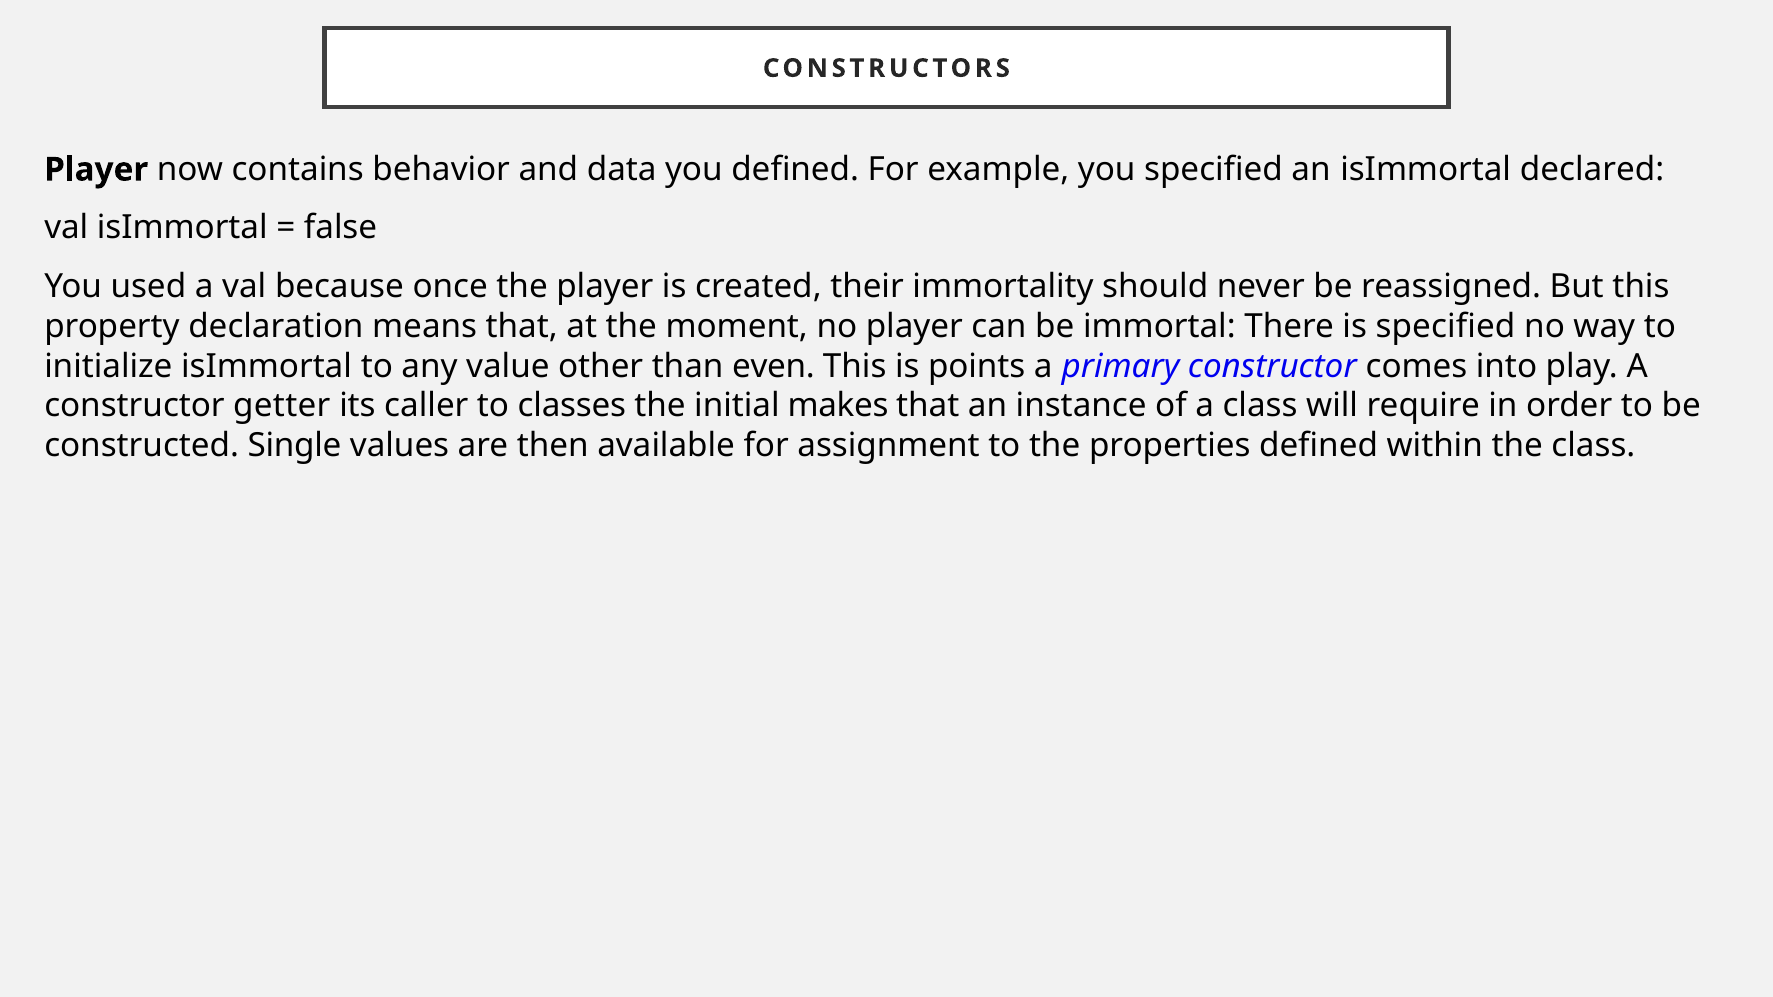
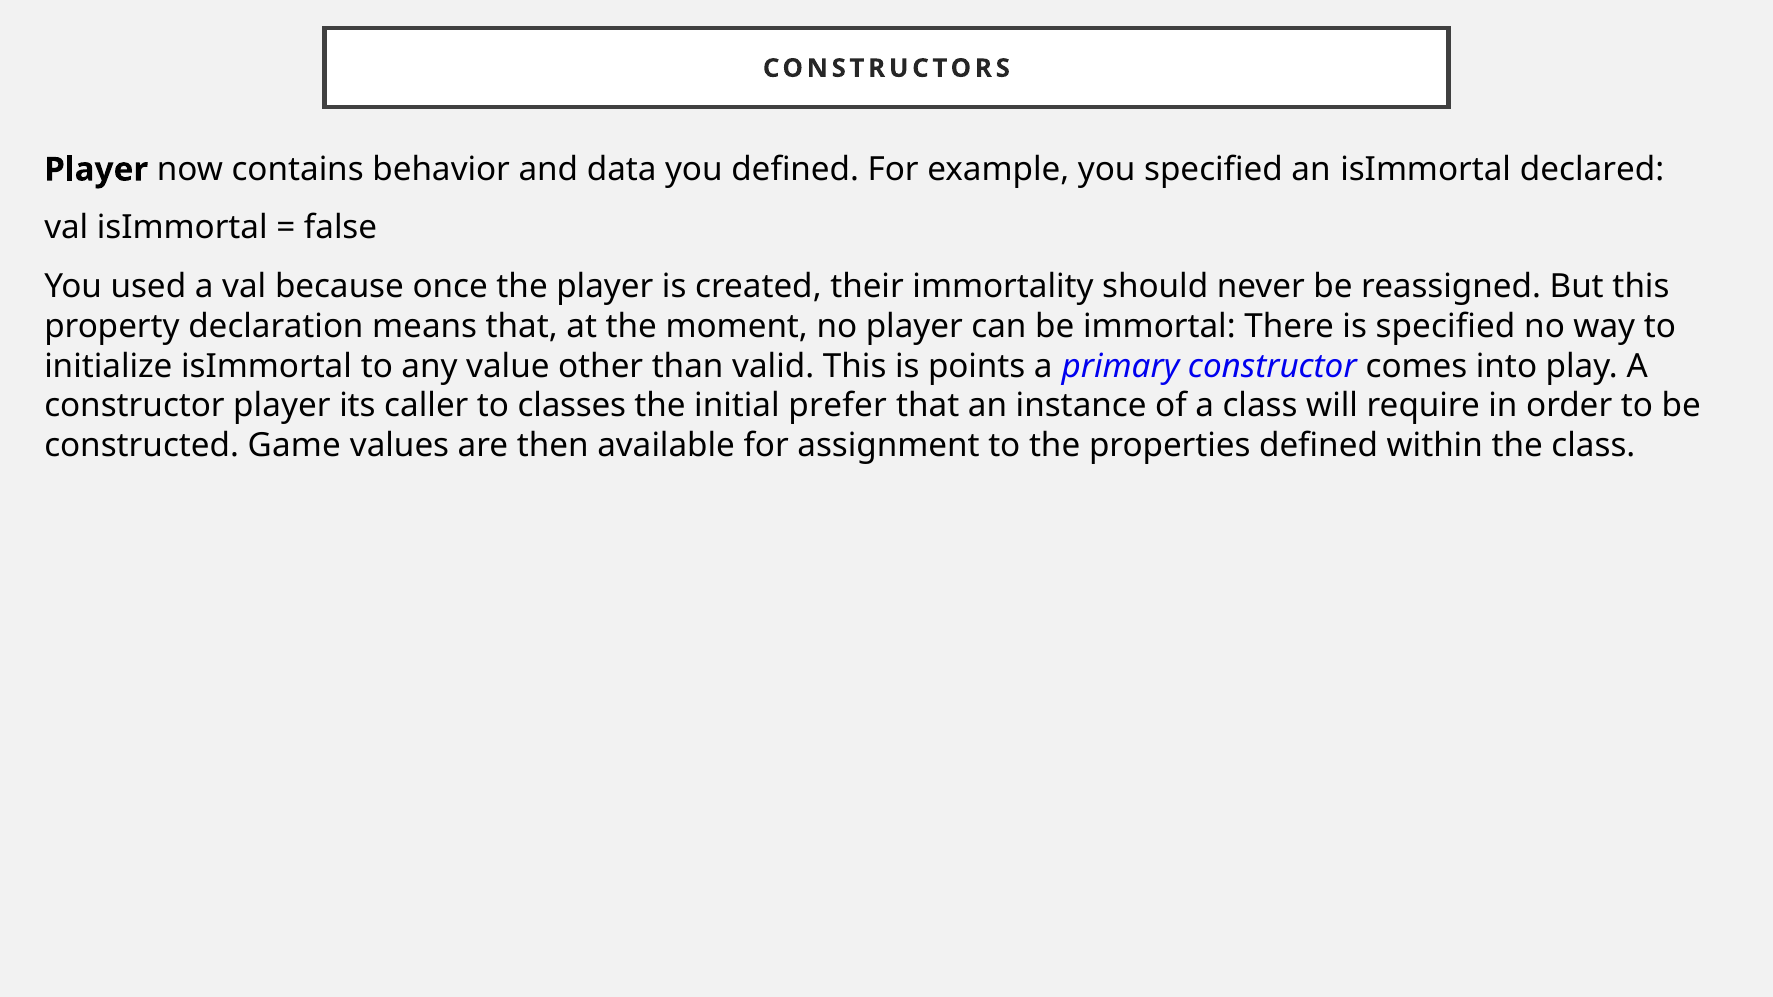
even: even -> valid (773, 366)
constructor getter: getter -> player (282, 406)
makes: makes -> prefer (838, 406)
Single: Single -> Game (294, 446)
